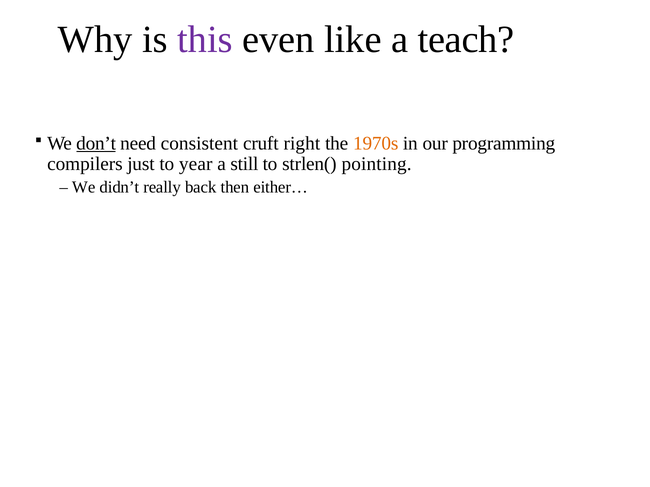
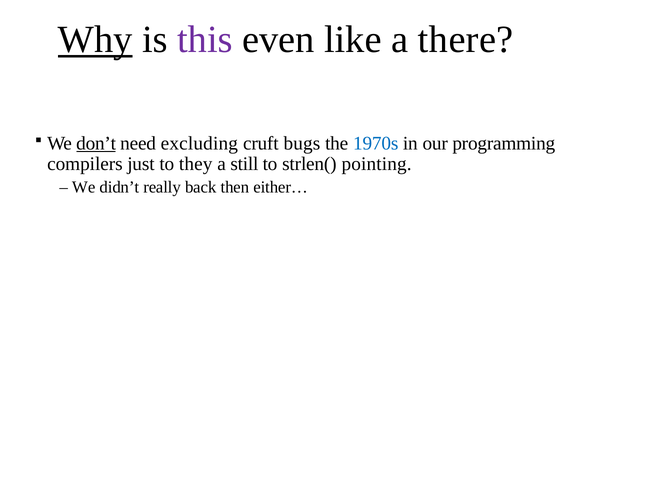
Why underline: none -> present (95, 40)
teach: teach -> there (466, 40)
consistent: consistent -> excluding (199, 144)
right: right -> bugs (302, 144)
1970s colour: orange -> blue (376, 144)
year: year -> they (196, 164)
